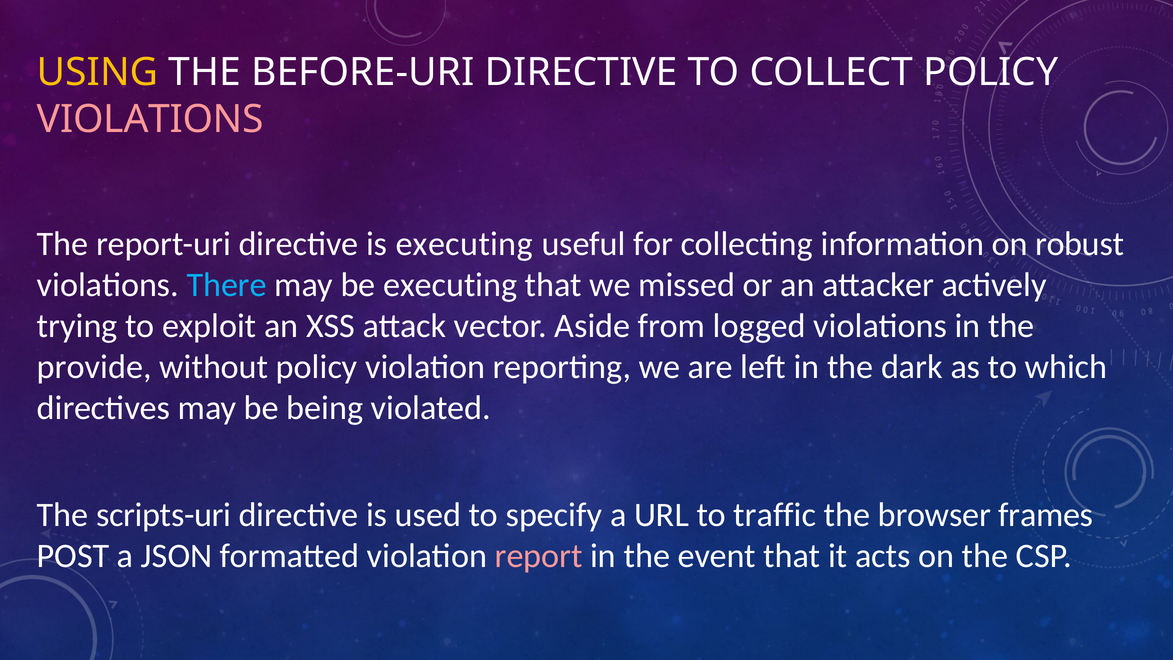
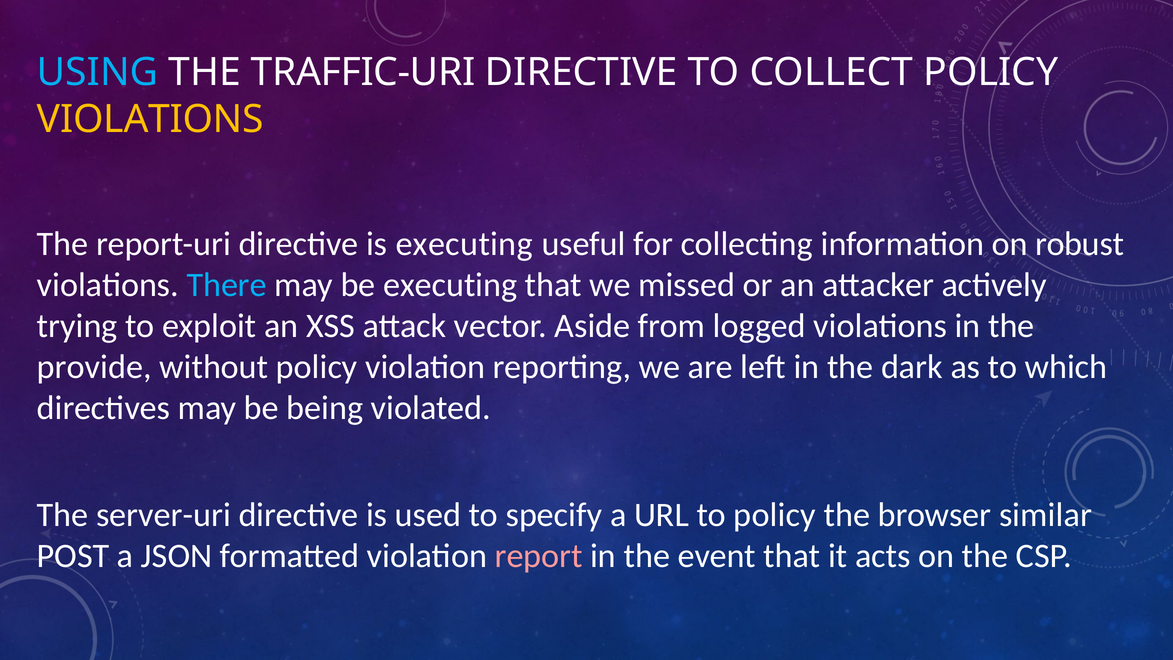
USING colour: yellow -> light blue (98, 72)
BEFORE-URI: BEFORE-URI -> TRAFFIC-URI (363, 72)
VIOLATIONS colour: pink -> yellow (150, 119)
scripts-uri: scripts-uri -> server-uri (163, 515)
to traffic: traffic -> policy (775, 515)
frames: frames -> similar (1046, 515)
